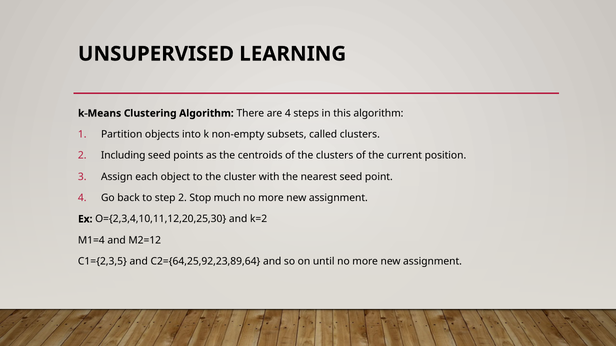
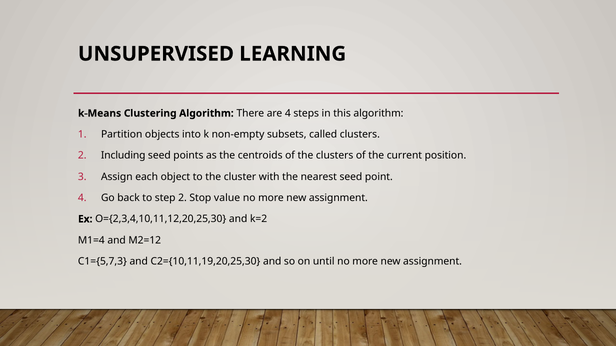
much: much -> value (227, 198)
C1={2,3,5: C1={2,3,5 -> C1={5,7,3 (102, 262)
C2={64,25,92,23,89,64: C2={64,25,92,23,89,64 -> C2={10,11,19,20,25,30 (205, 262)
